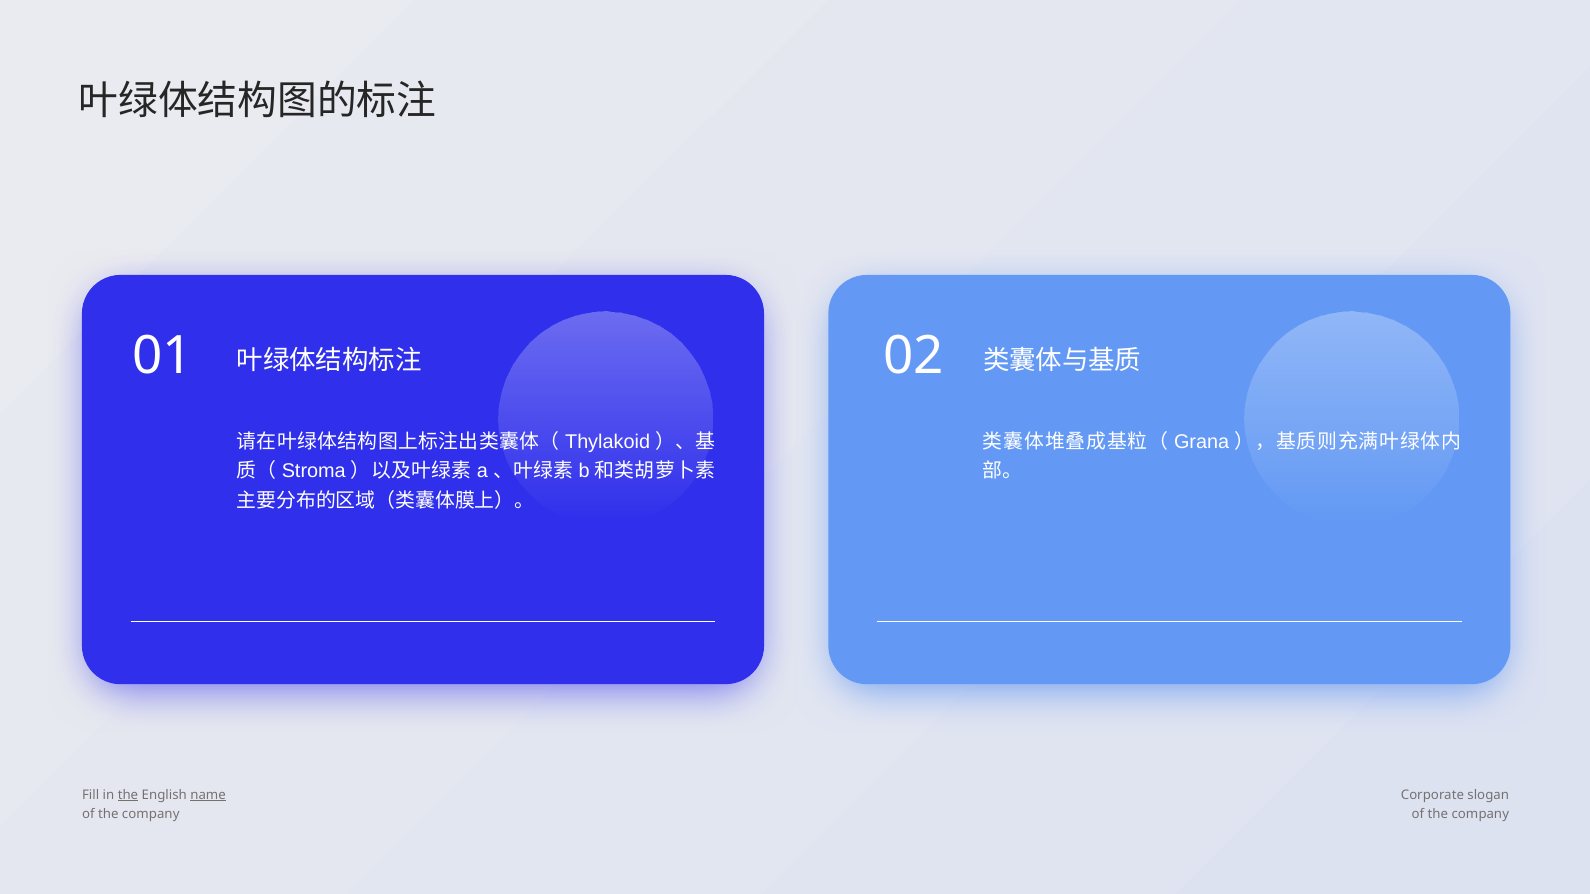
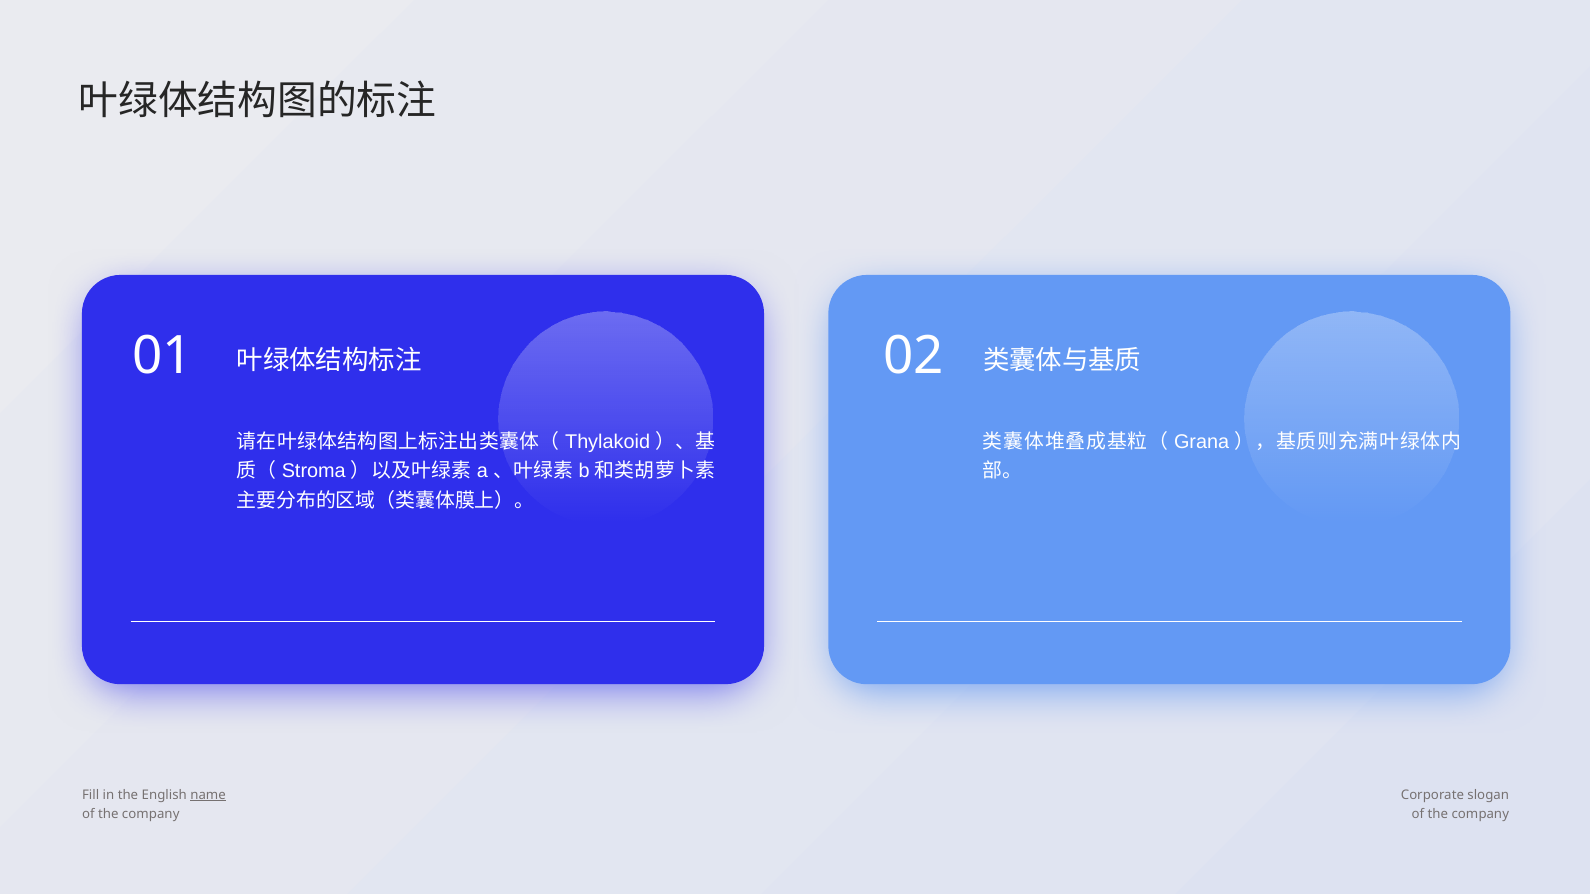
the underline: present -> none (128, 795)
